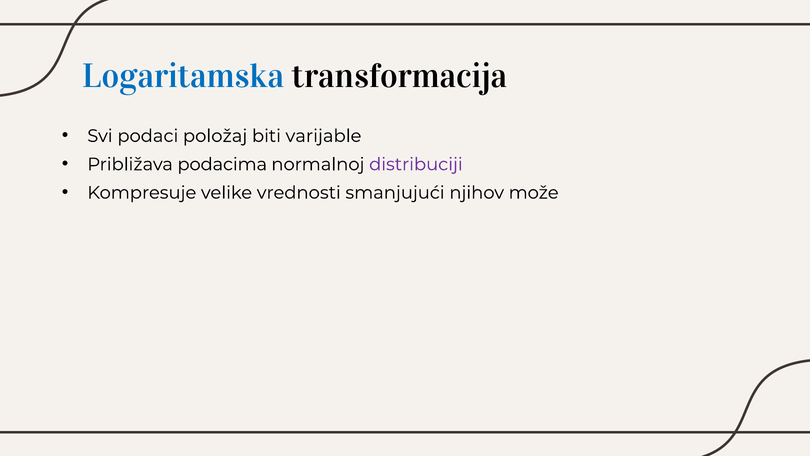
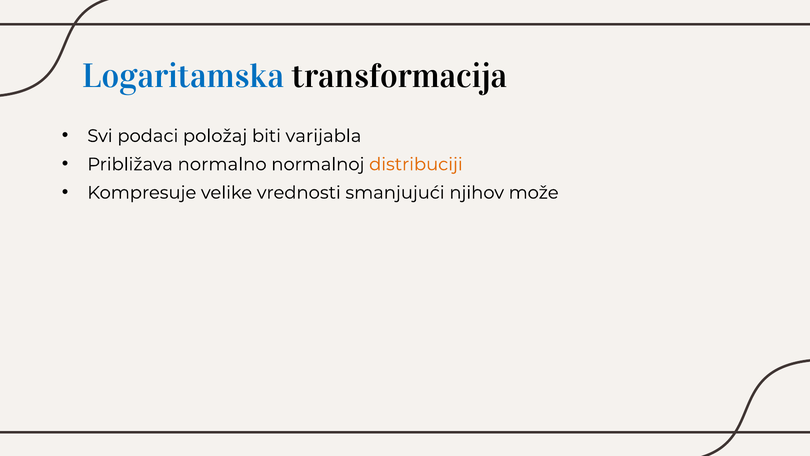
varijable: varijable -> varijabla (323, 136)
podacima: podacima -> normalno (222, 164)
distribuciji colour: purple -> orange (416, 164)
